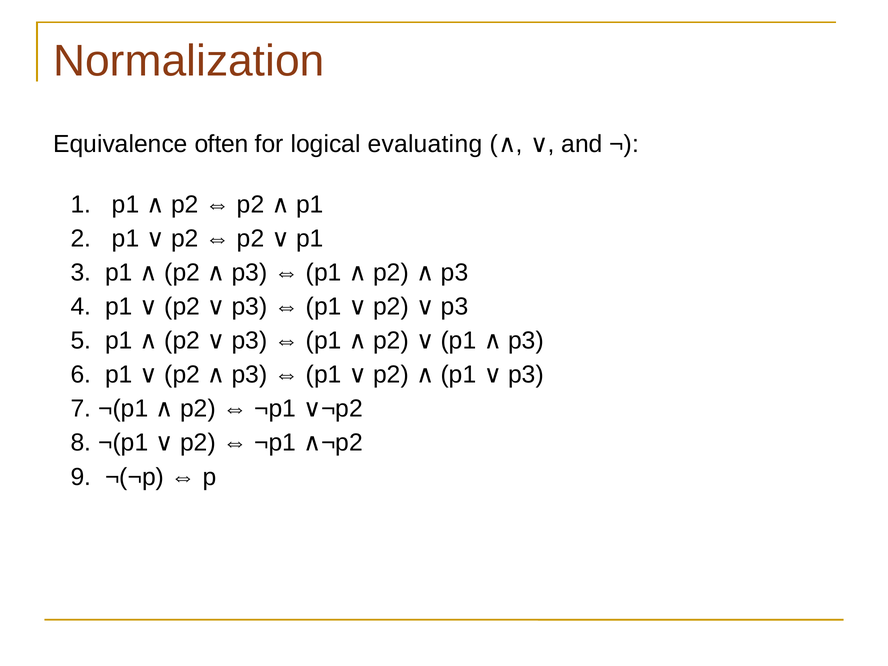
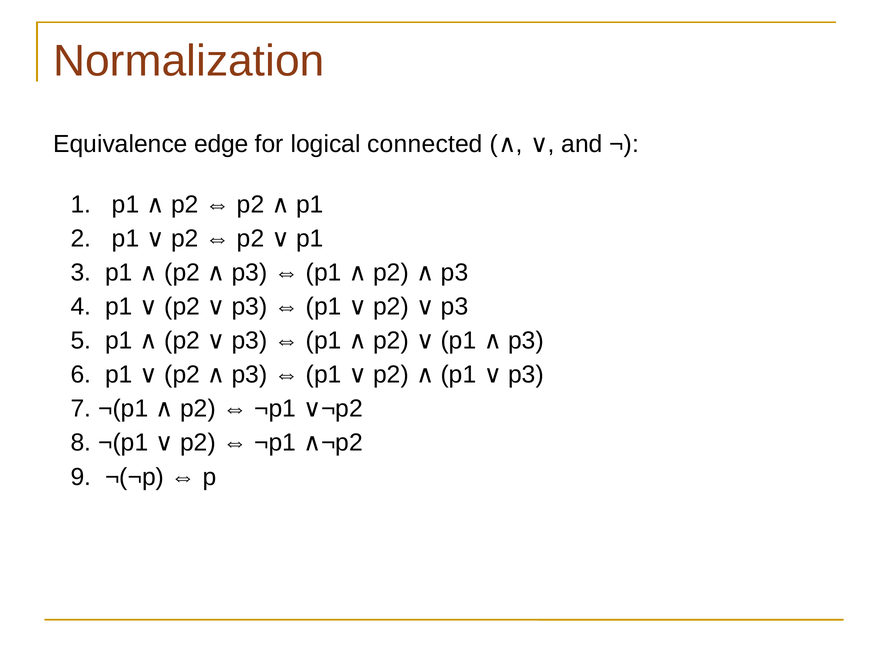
often: often -> edge (221, 144)
evaluating: evaluating -> connected (425, 144)
